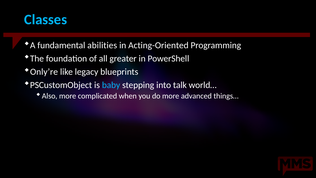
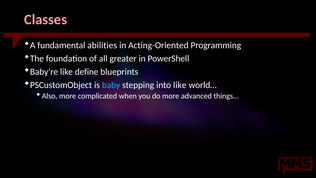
Classes colour: light blue -> pink (46, 20)
Only’re: Only’re -> Baby’re (44, 72)
legacy: legacy -> define (87, 72)
into talk: talk -> like (180, 85)
